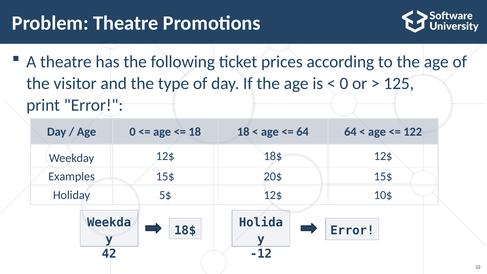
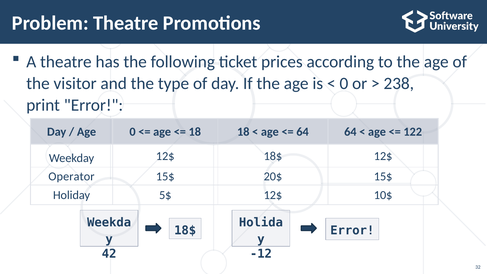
125: 125 -> 238 (399, 84)
Examples: Examples -> Operator (71, 176)
